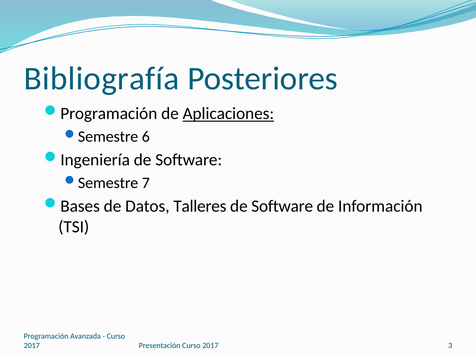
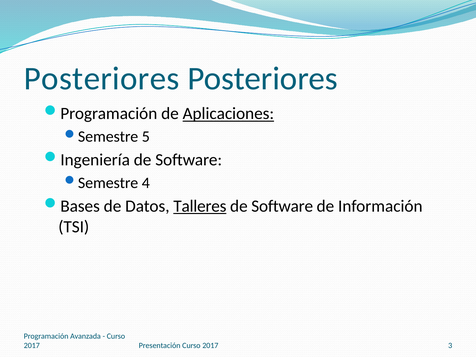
Bibliografía: Bibliografía -> Posteriores (102, 79)
6: 6 -> 5 (146, 137)
7: 7 -> 4 (146, 183)
Talleres underline: none -> present (200, 206)
